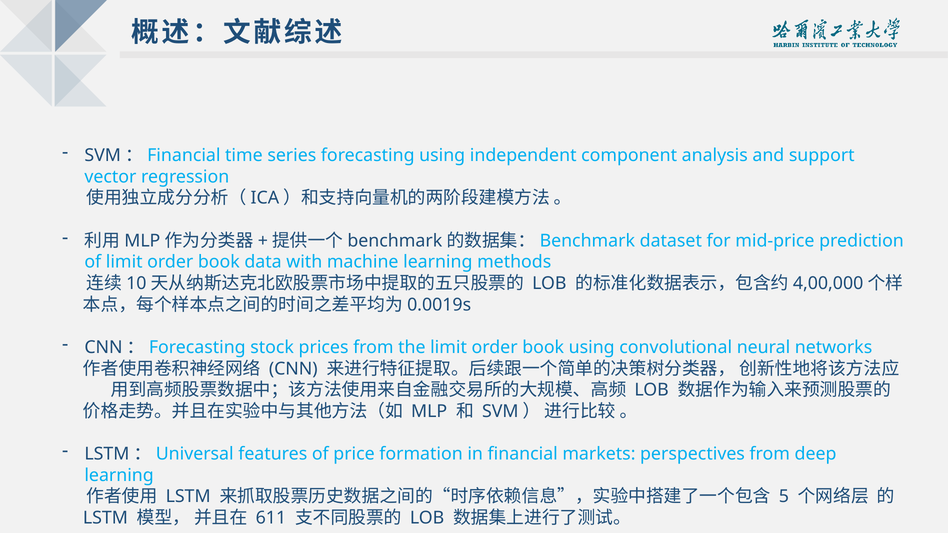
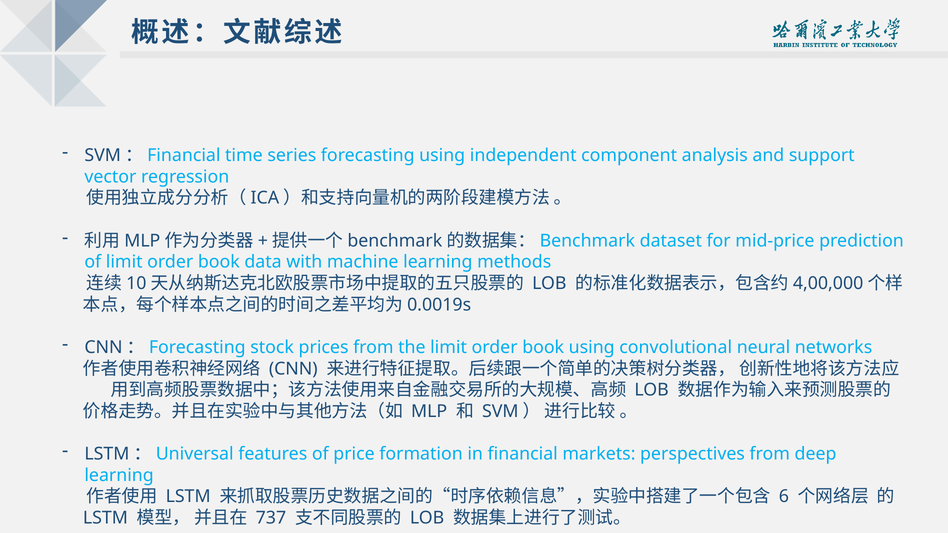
5: 5 -> 6 (784, 497)
611: 611 -> 737 (271, 518)
